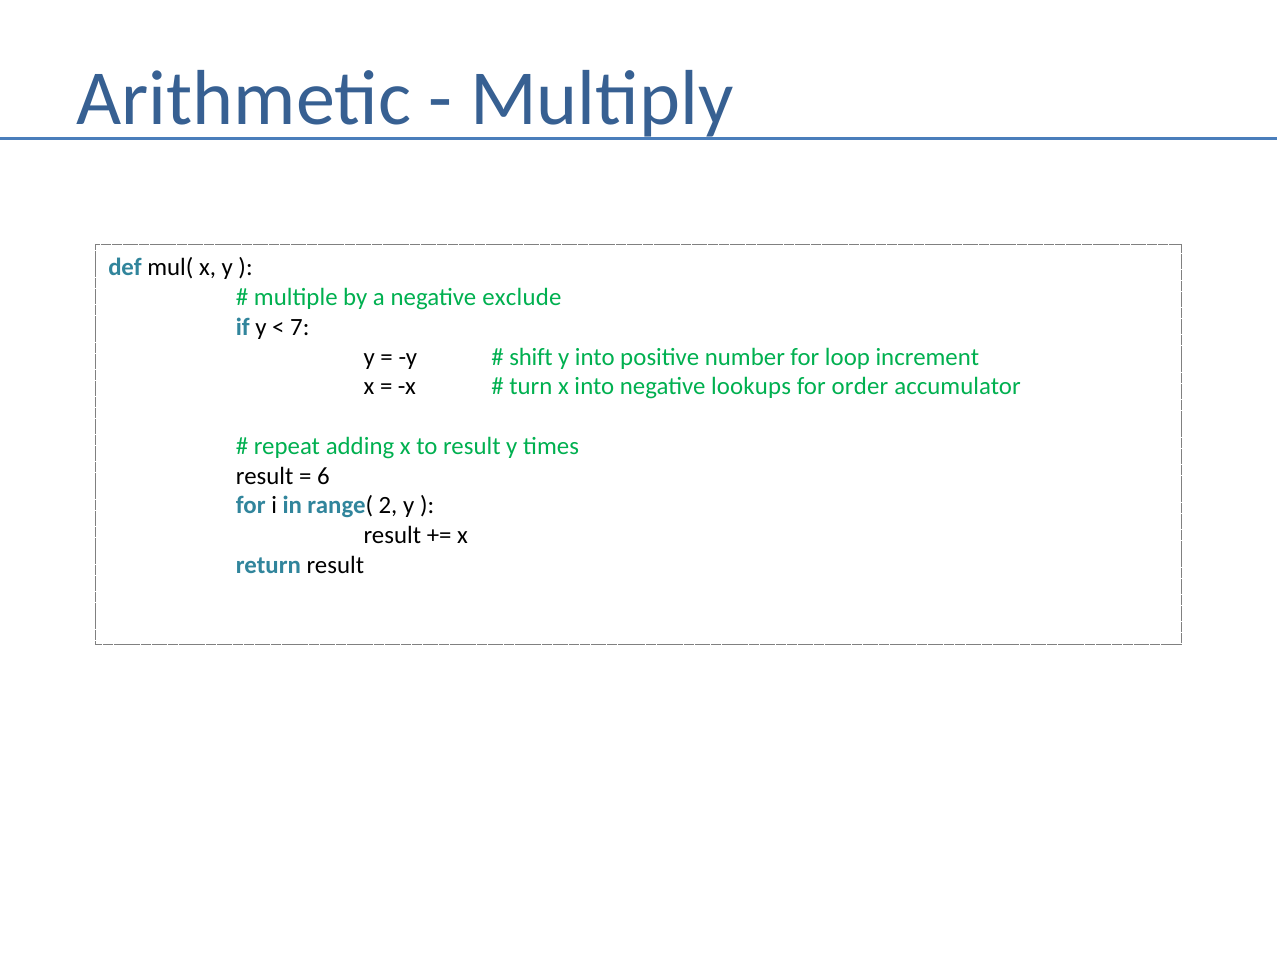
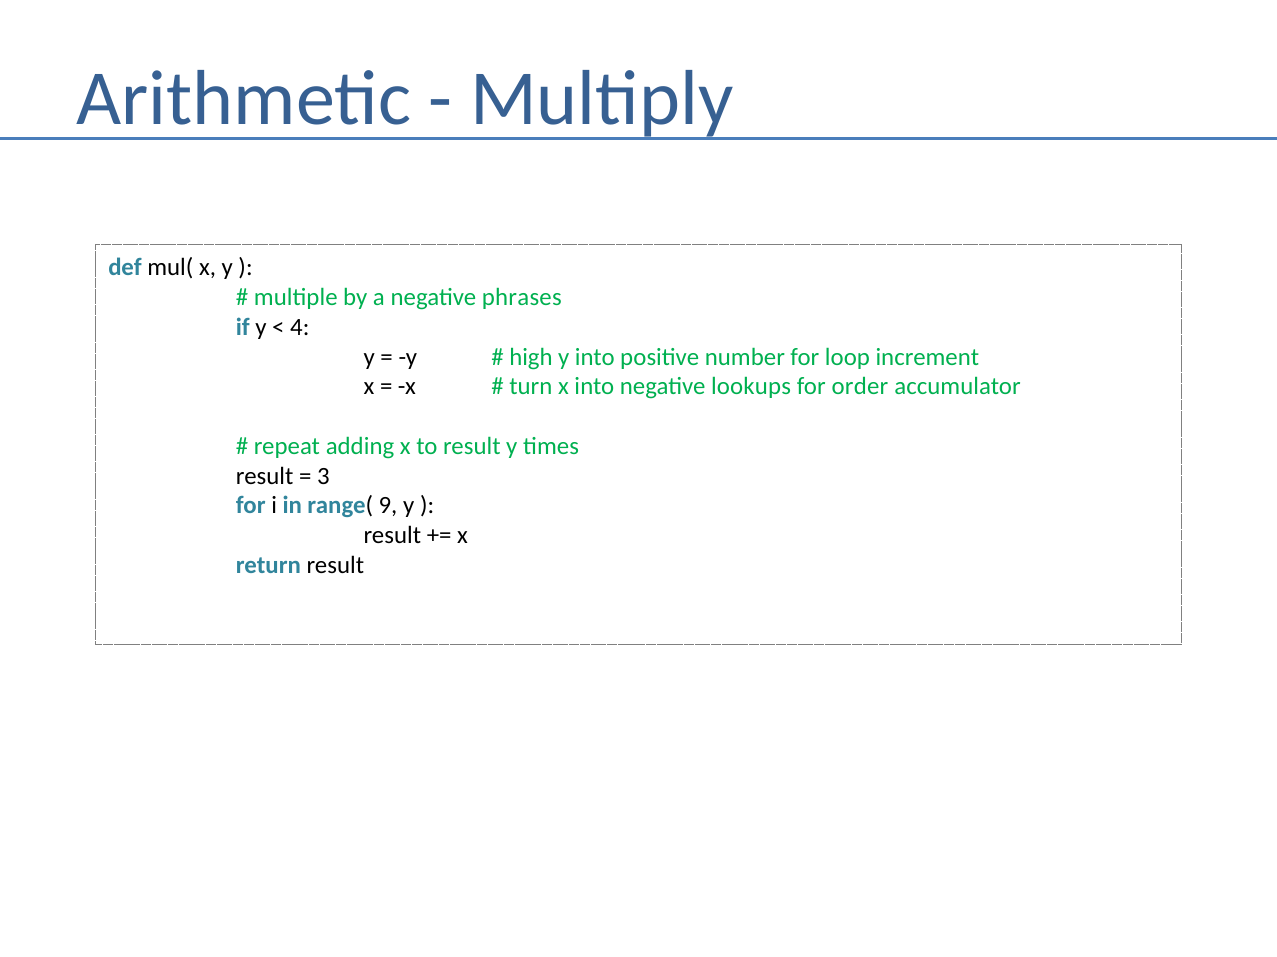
exclude: exclude -> phrases (522, 297)
7: 7 -> 4 (300, 327)
shift: shift -> high (531, 357)
6: 6 -> 3 (323, 476)
2: 2 -> 9 (388, 506)
